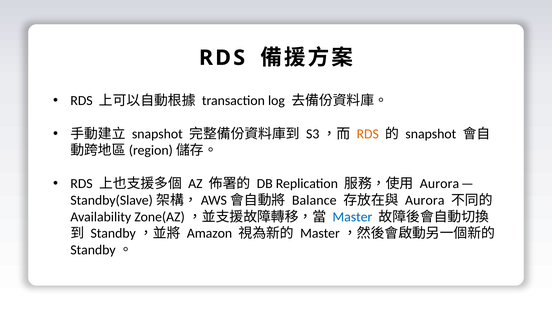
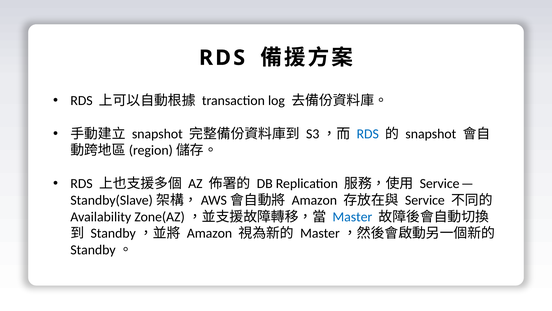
RDS colour: orange -> blue (368, 134)
Aurora: Aurora -> Service (440, 183)
Balance: Balance -> Amazon (314, 200)
Aurora: Aurora -> Service (425, 200)
